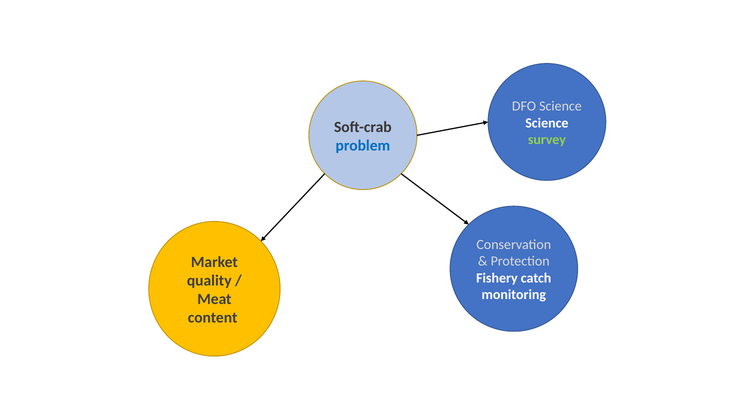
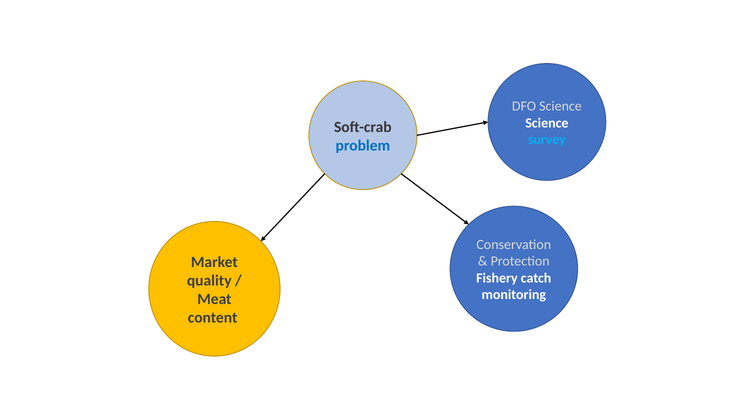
survey colour: light green -> light blue (547, 140)
